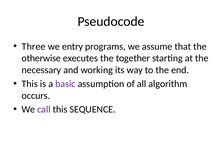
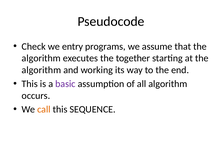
Three: Three -> Check (34, 47)
otherwise: otherwise -> algorithm (41, 58)
necessary: necessary -> algorithm (41, 70)
call colour: purple -> orange (44, 110)
